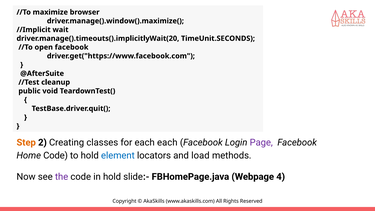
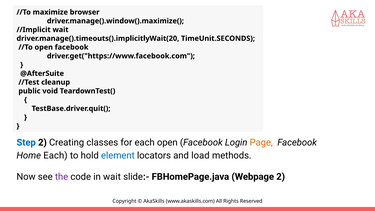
Step colour: orange -> blue (26, 142)
each each: each -> open (167, 142)
Page colour: purple -> orange (261, 142)
Home Code: Code -> Each (55, 155)
in hold: hold -> wait (112, 177)
Webpage 4: 4 -> 2 (281, 177)
